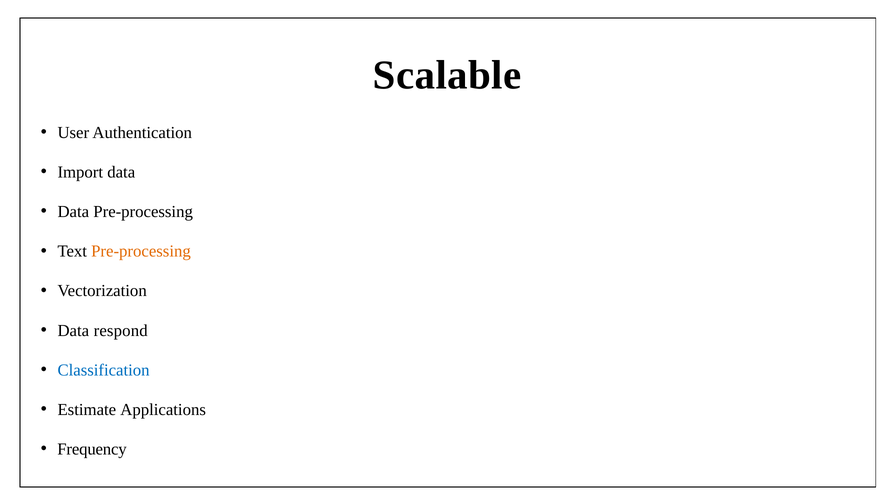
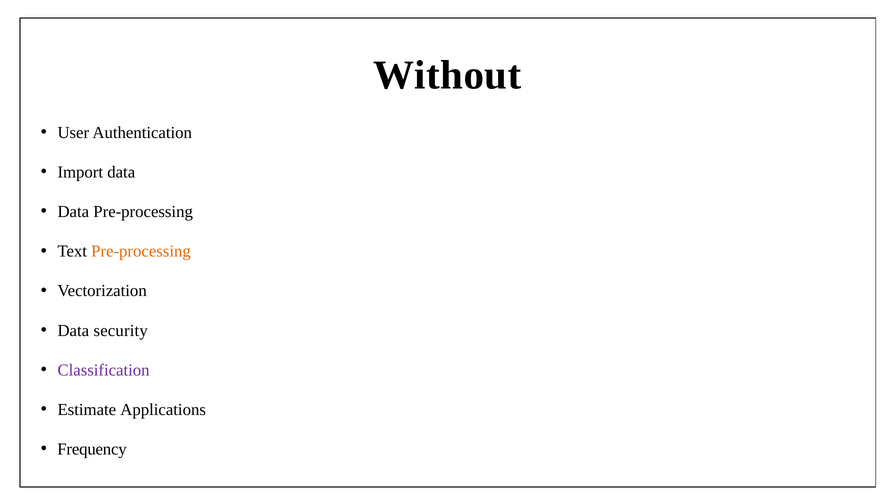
Scalable: Scalable -> Without (447, 75)
respond: respond -> security (121, 330)
Classification colour: blue -> purple (104, 370)
